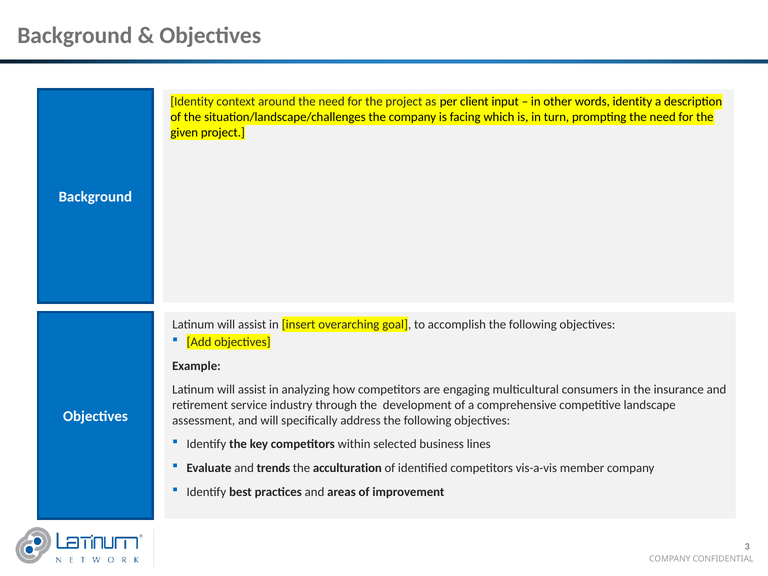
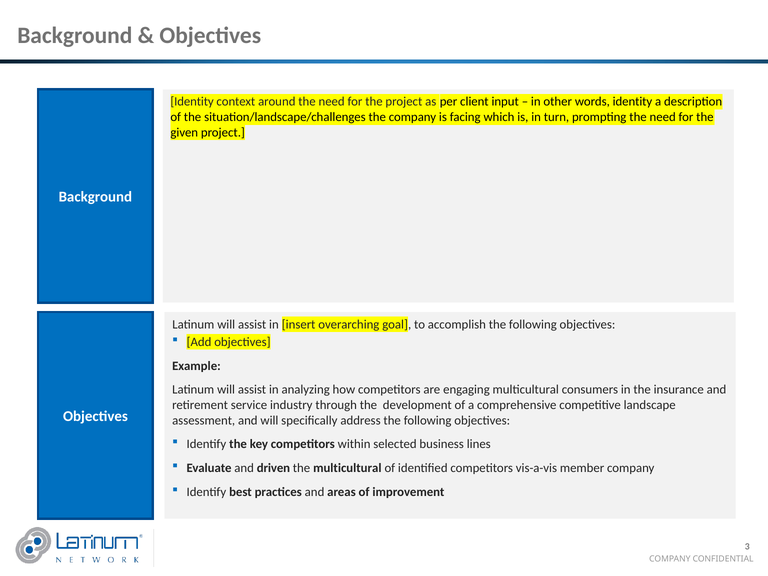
trends: trends -> driven (273, 468)
the acculturation: acculturation -> multicultural (347, 468)
